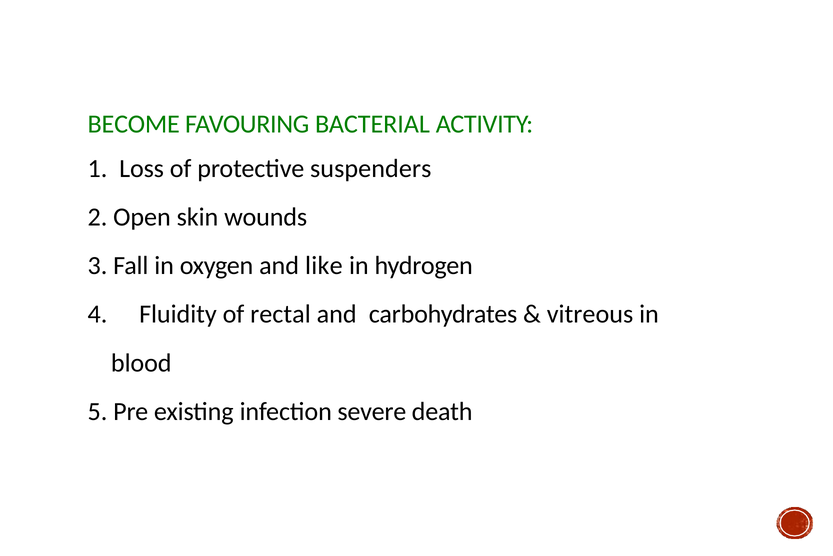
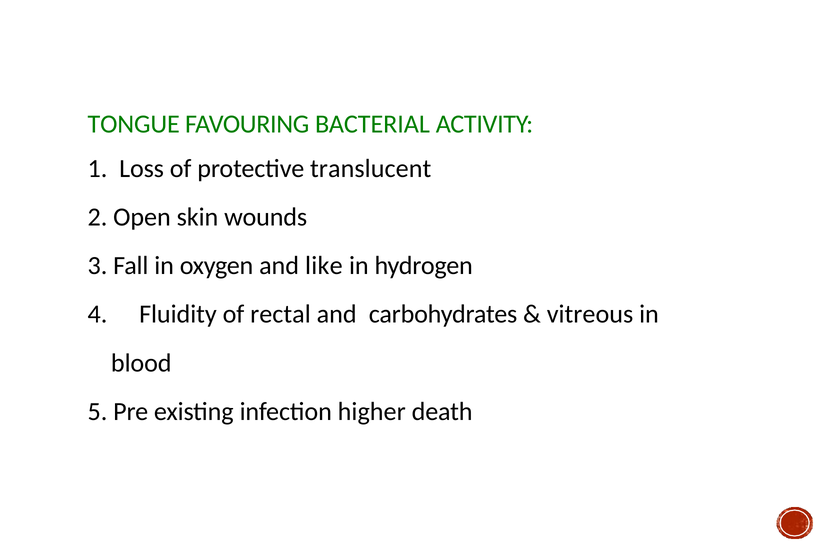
BECOME: BECOME -> TONGUE (134, 124)
suspenders: suspenders -> translucent (371, 168)
severe: severe -> higher (372, 412)
